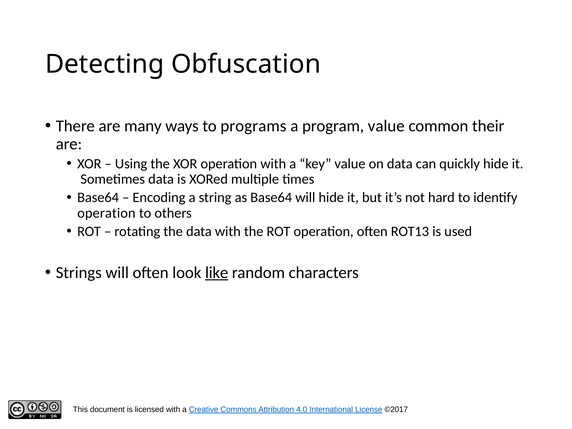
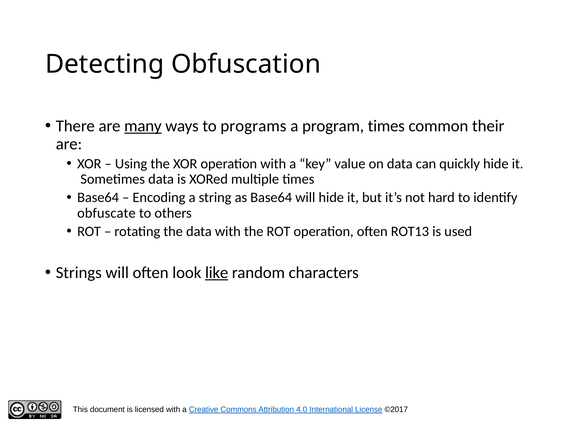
many underline: none -> present (143, 126)
program value: value -> times (386, 126)
operation: operation -> obfuscate (106, 213)
